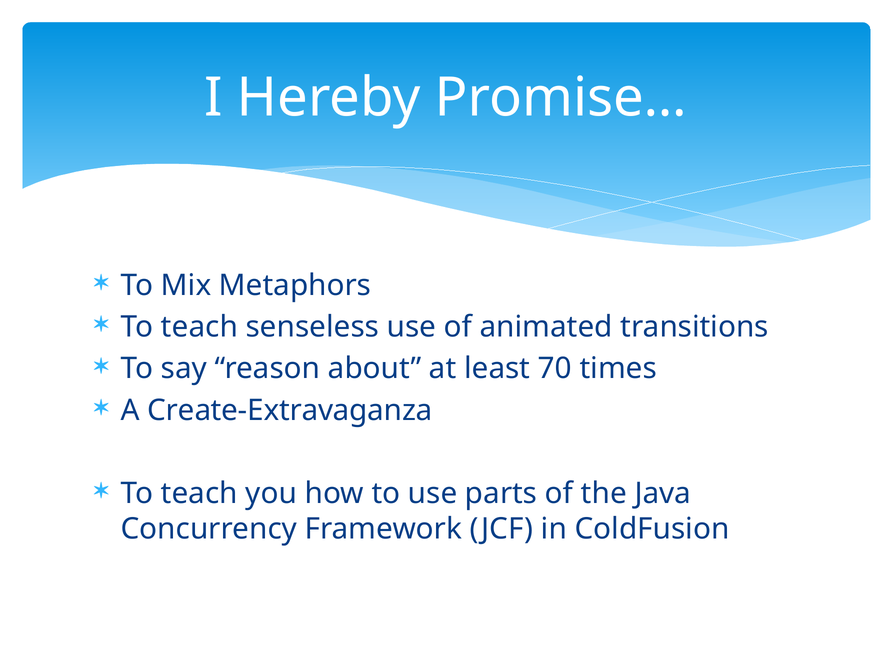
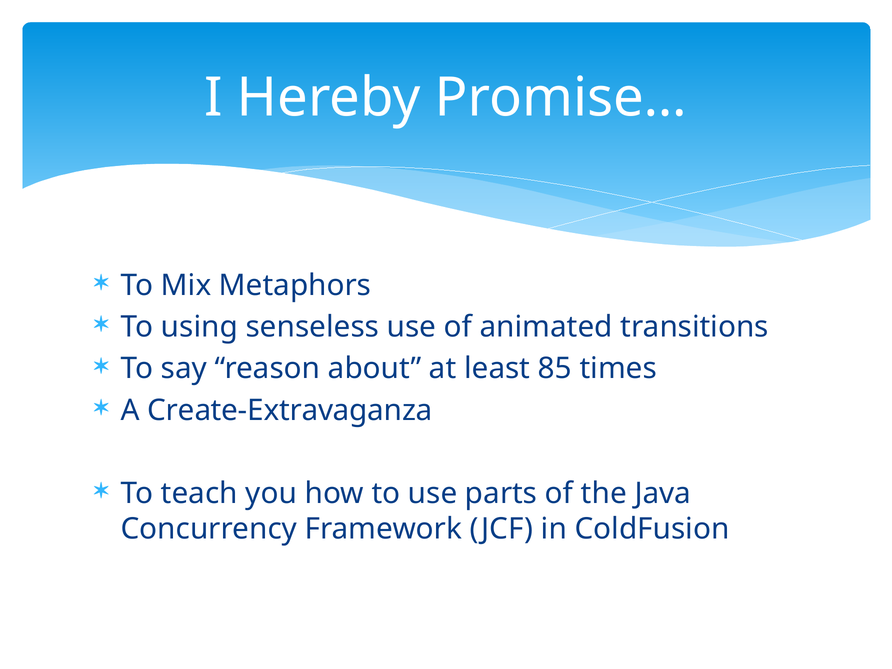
teach: teach -> using (199, 327)
70: 70 -> 85 (555, 369)
